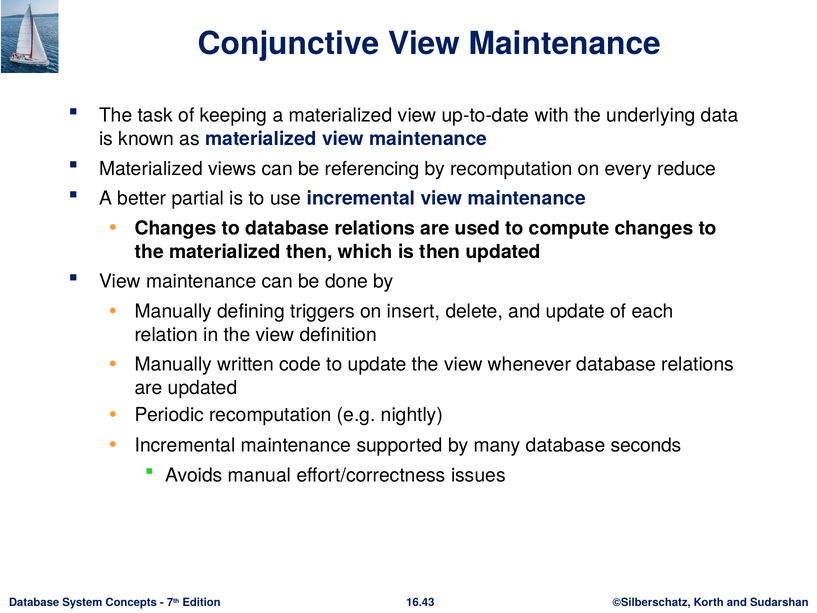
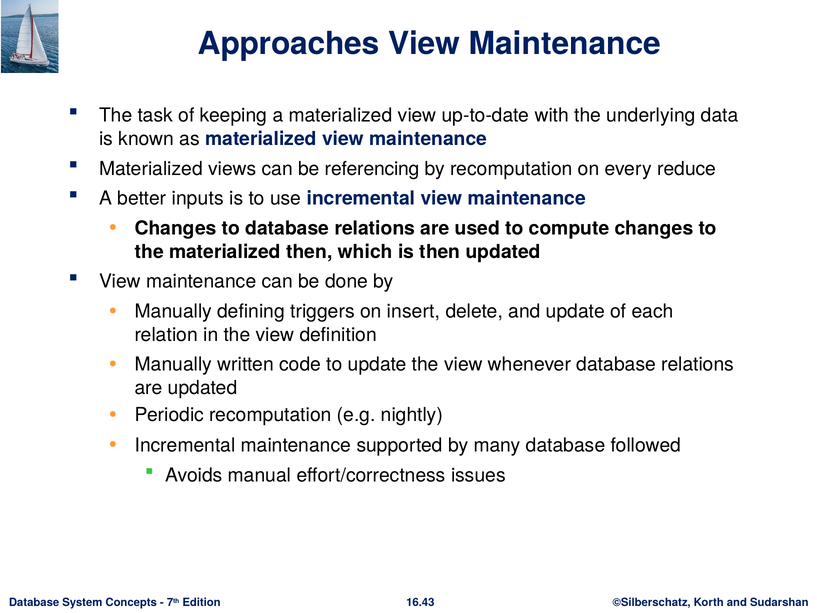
Conjunctive: Conjunctive -> Approaches (289, 44)
partial: partial -> inputs (198, 198)
seconds: seconds -> followed (646, 445)
